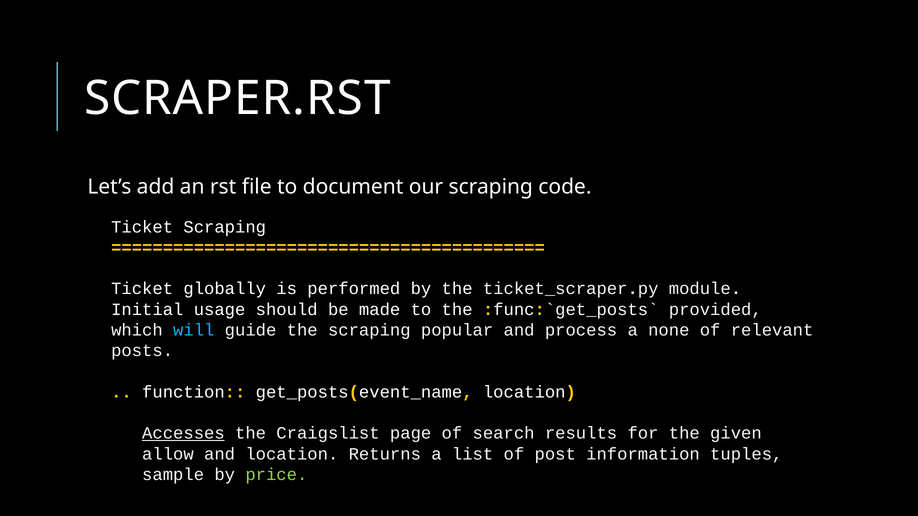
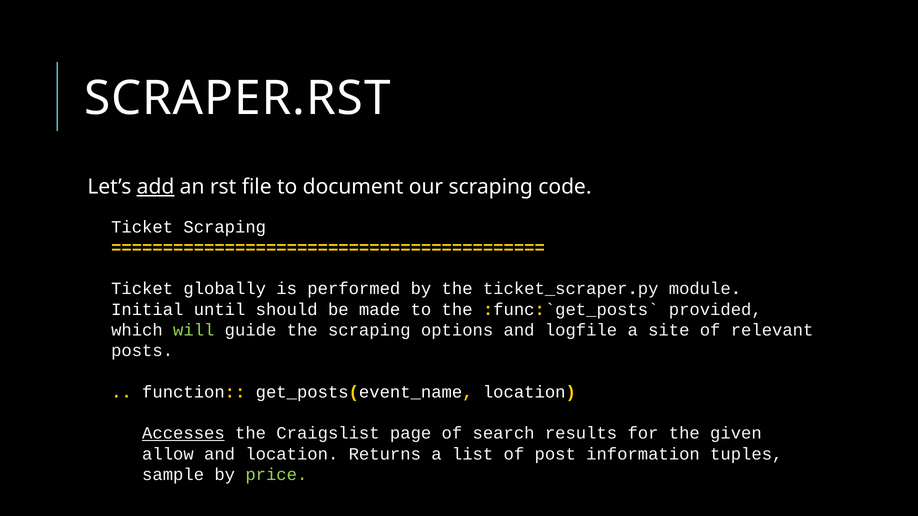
add underline: none -> present (156, 187)
usage: usage -> until (220, 310)
will colour: light blue -> light green (194, 330)
popular: popular -> options (457, 330)
process: process -> logfile (581, 330)
none: none -> site (669, 330)
